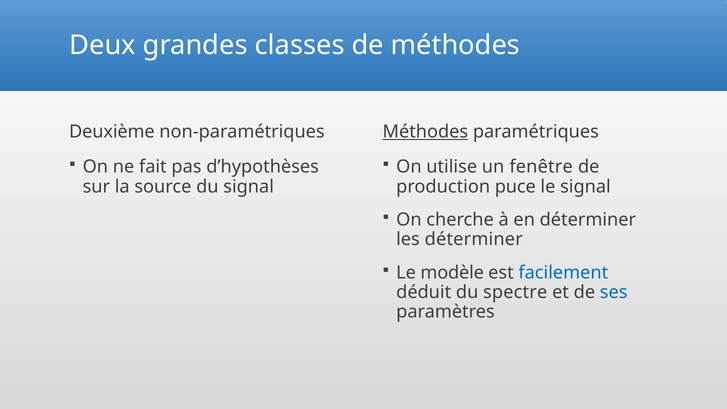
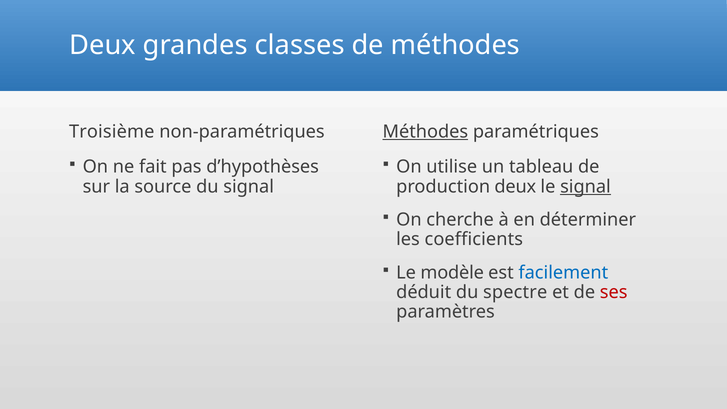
Deuxième: Deuxième -> Troisième (112, 132)
fenêtre: fenêtre -> tableau (541, 167)
production puce: puce -> deux (515, 187)
signal underline: none -> present (585, 187)
les déterminer: déterminer -> coefficients (474, 239)
ses colour: blue -> red (614, 292)
